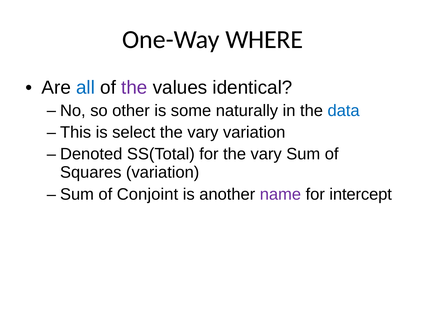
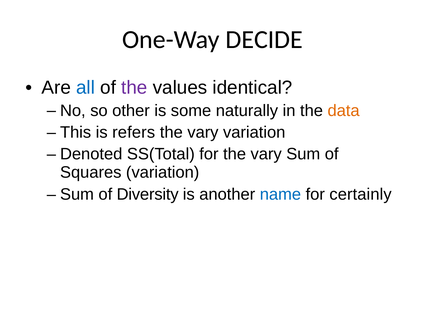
WHERE: WHERE -> DECIDE (264, 40)
data colour: blue -> orange (344, 110)
select: select -> refers (134, 132)
Conjoint: Conjoint -> Diversity (148, 194)
name colour: purple -> blue (280, 194)
intercept: intercept -> certainly (361, 194)
